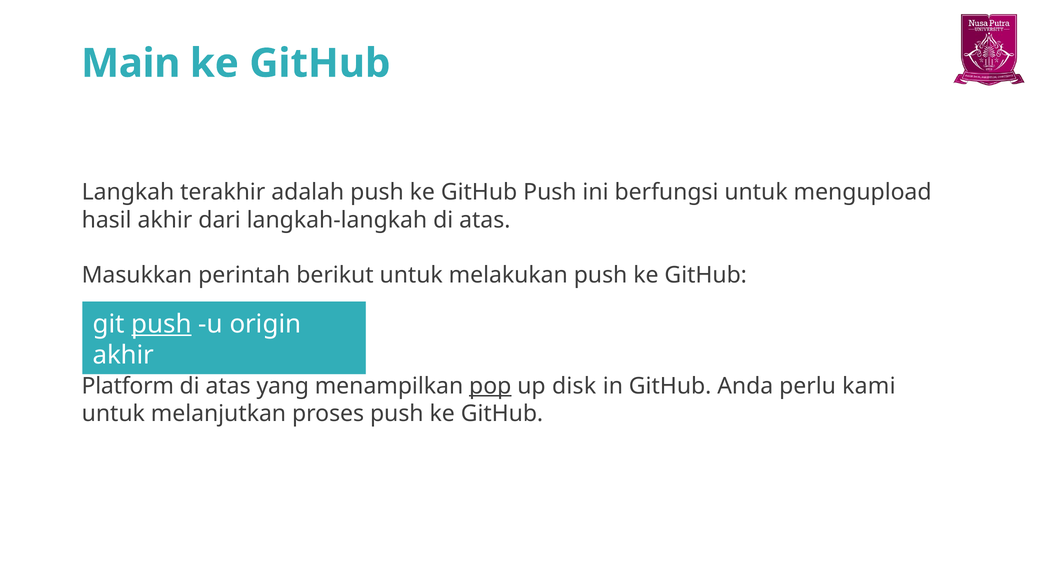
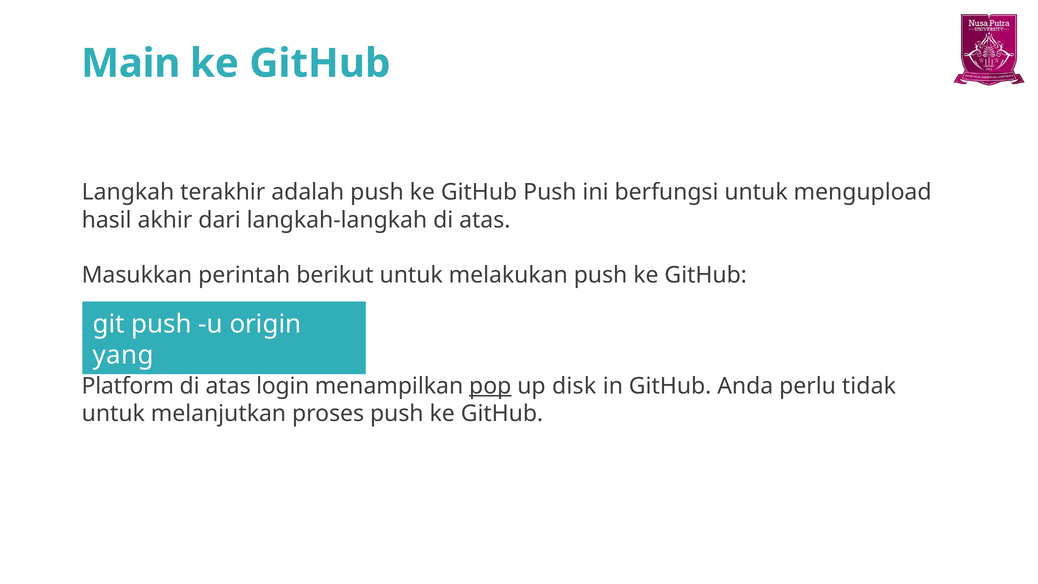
push underline: present -> none (162, 324)
akhir: akhir -> yang (123, 355)
yang: yang -> login (283, 386)
kami: kami -> tidak (869, 386)
